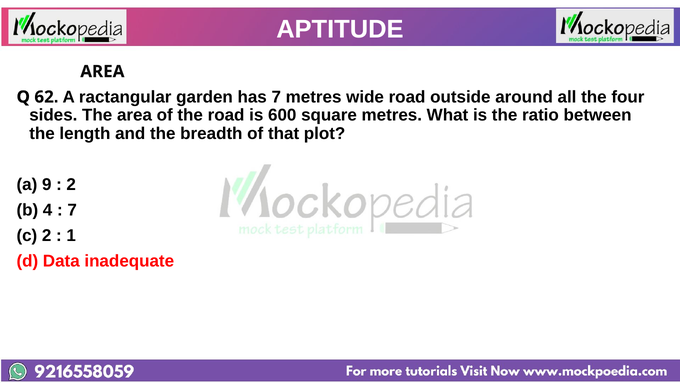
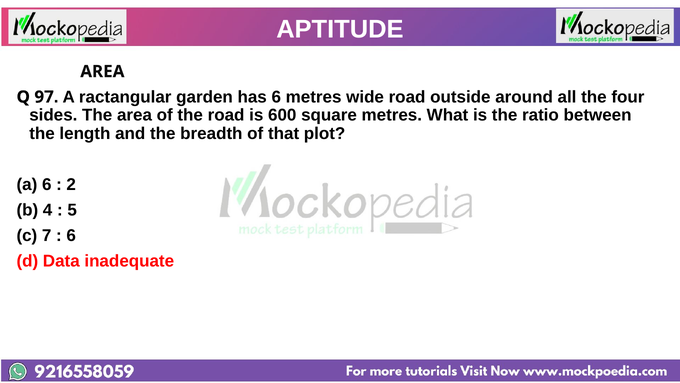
62: 62 -> 97 (44, 97)
has 7: 7 -> 6 (276, 97)
a 9: 9 -> 6 (47, 184)
7: 7 -> 5 (72, 210)
c 2: 2 -> 7 (47, 235)
1: 1 -> 6 (71, 235)
